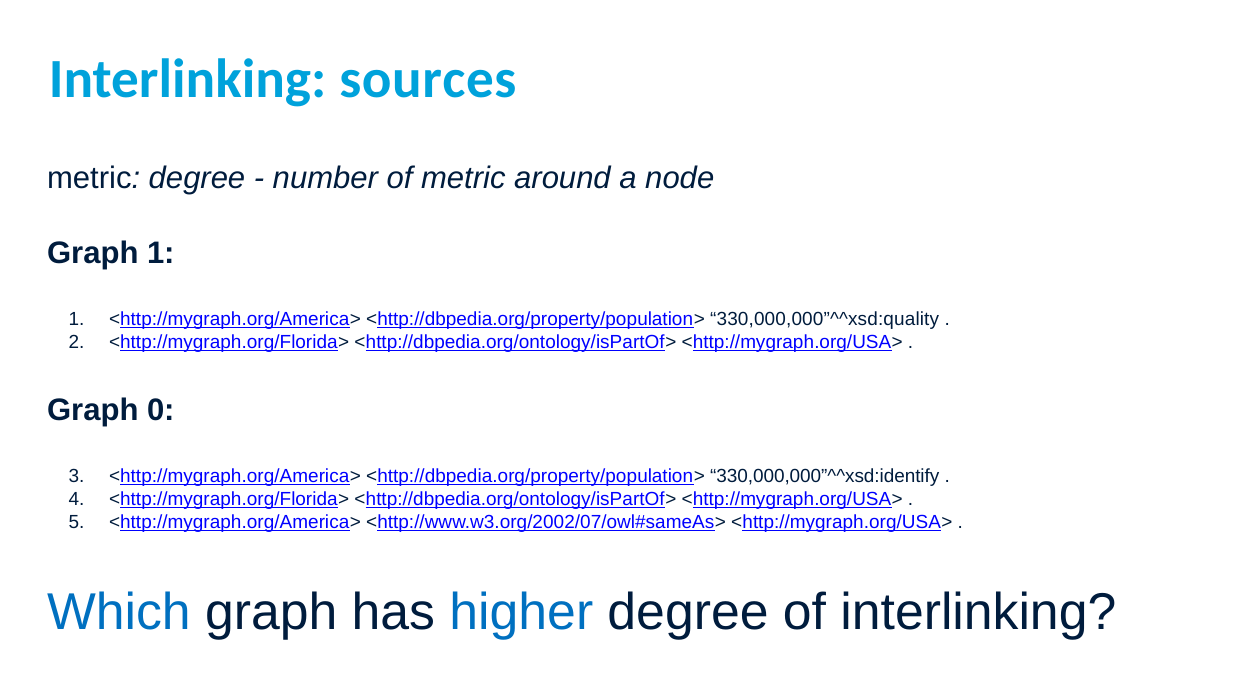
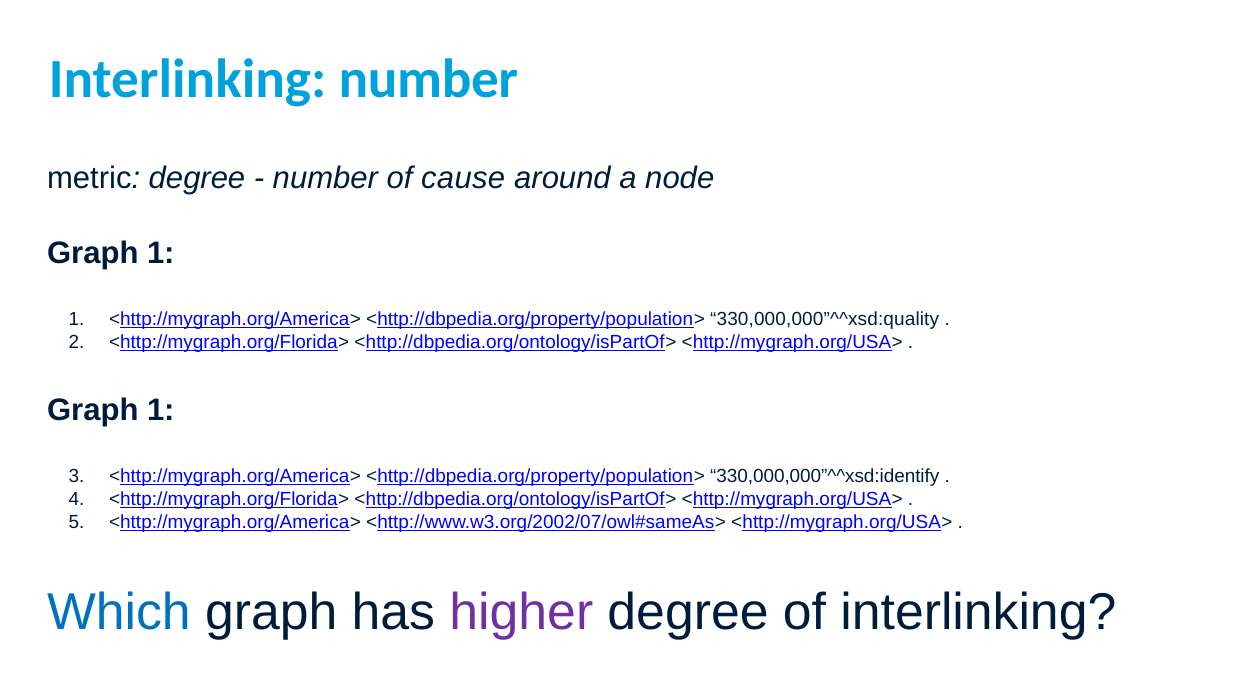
Interlinking sources: sources -> number (428, 79)
of metric: metric -> cause (463, 178)
0: 0 -> 1 (161, 410)
higher colour: blue -> purple (521, 612)
